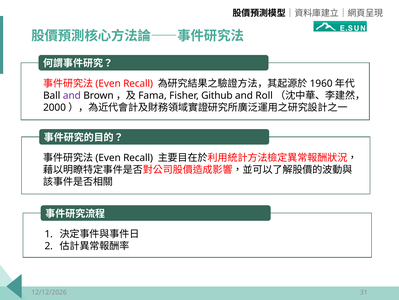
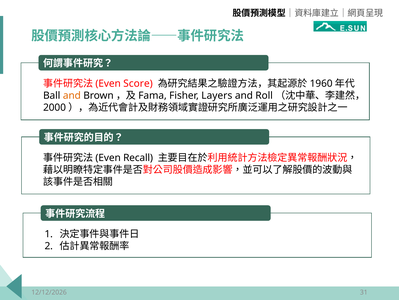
Recall: Recall -> Score (138, 83)
and colour: purple -> orange (72, 95)
Github: Github -> Layers (217, 95)
